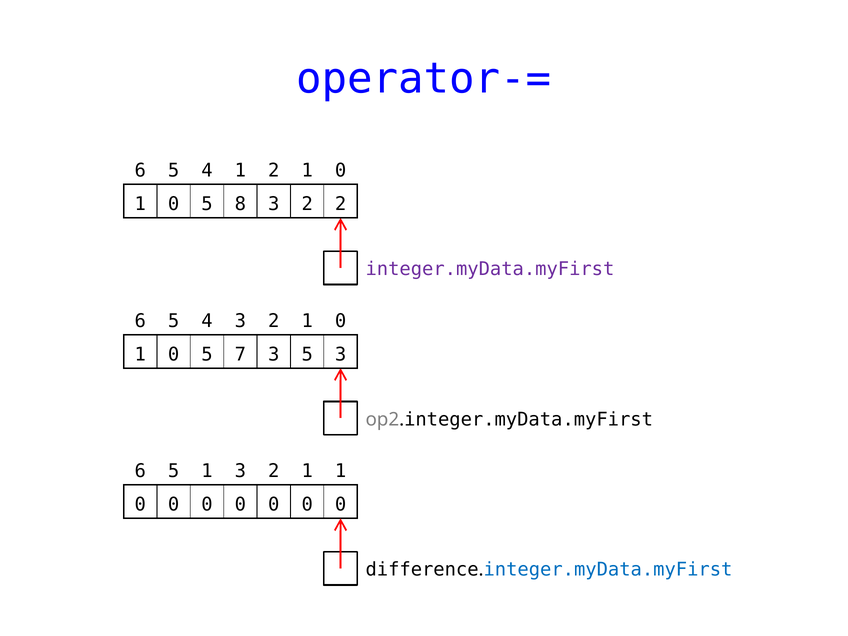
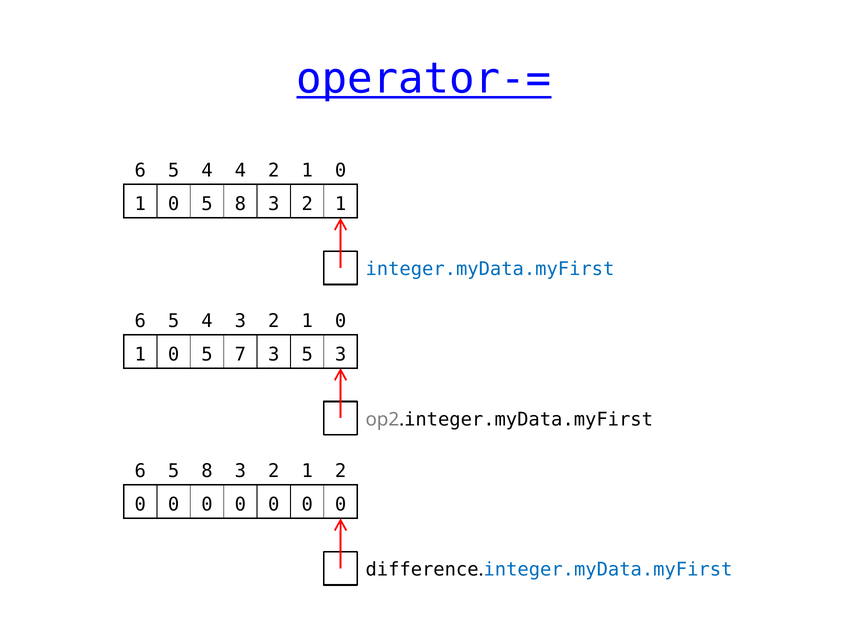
operator-= underline: none -> present (424, 79)
4 1: 1 -> 4 (240, 171)
2: 2 -> 1 (341, 204)
integer.myData.myFirst colour: purple -> blue (490, 269)
6 5 1: 1 -> 8 (207, 471)
1 1: 1 -> 2 (341, 471)
